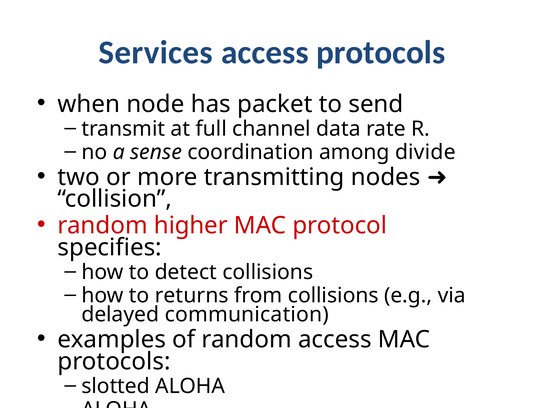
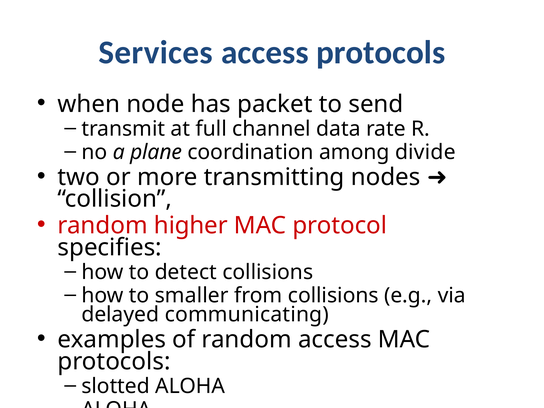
sense: sense -> plane (156, 152)
returns: returns -> smaller (192, 296)
communication: communication -> communicating (247, 315)
